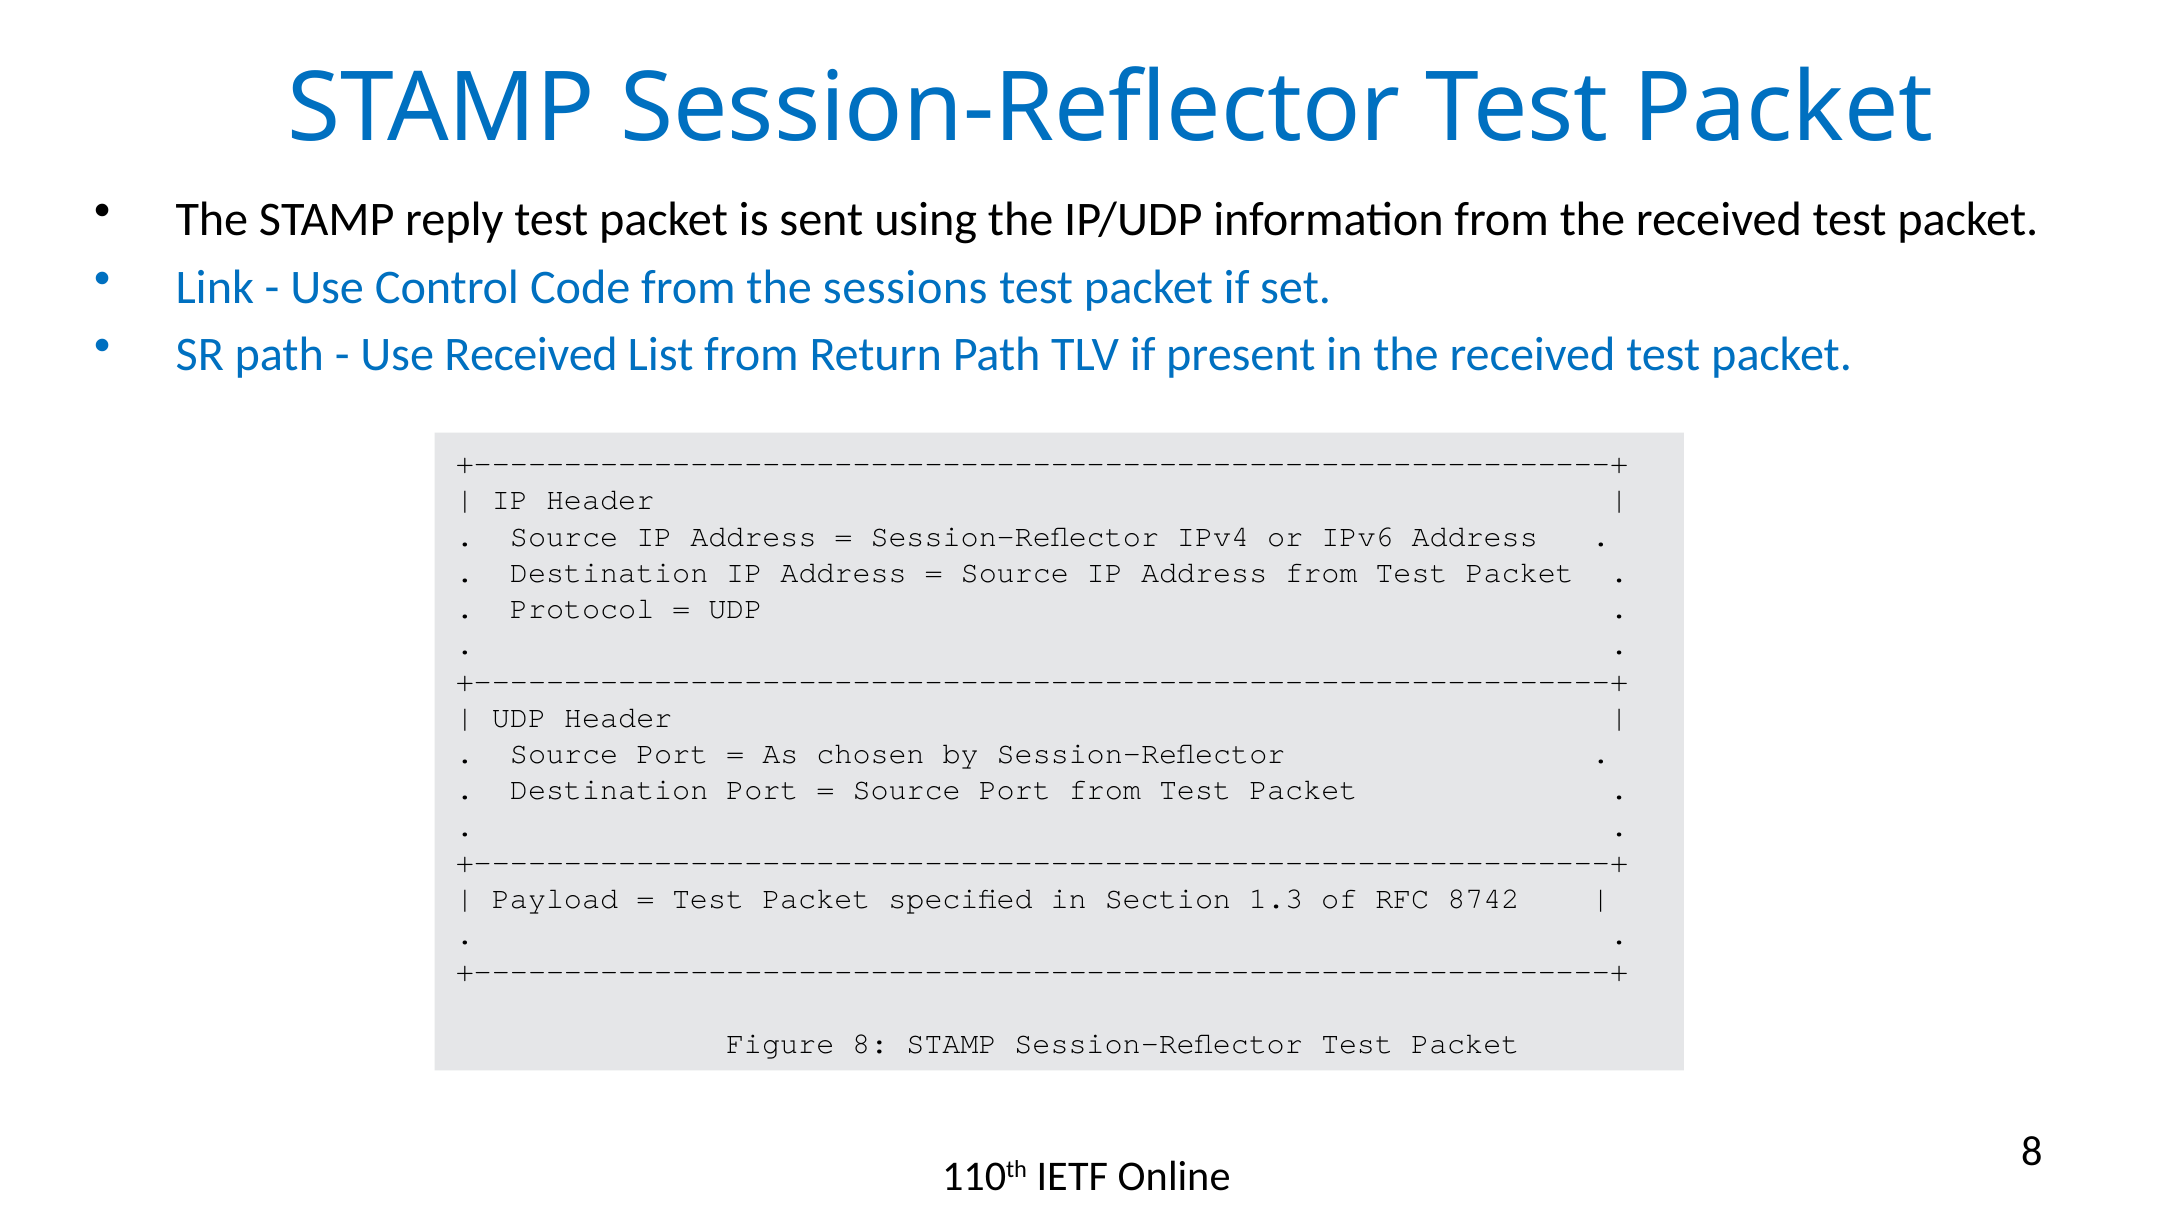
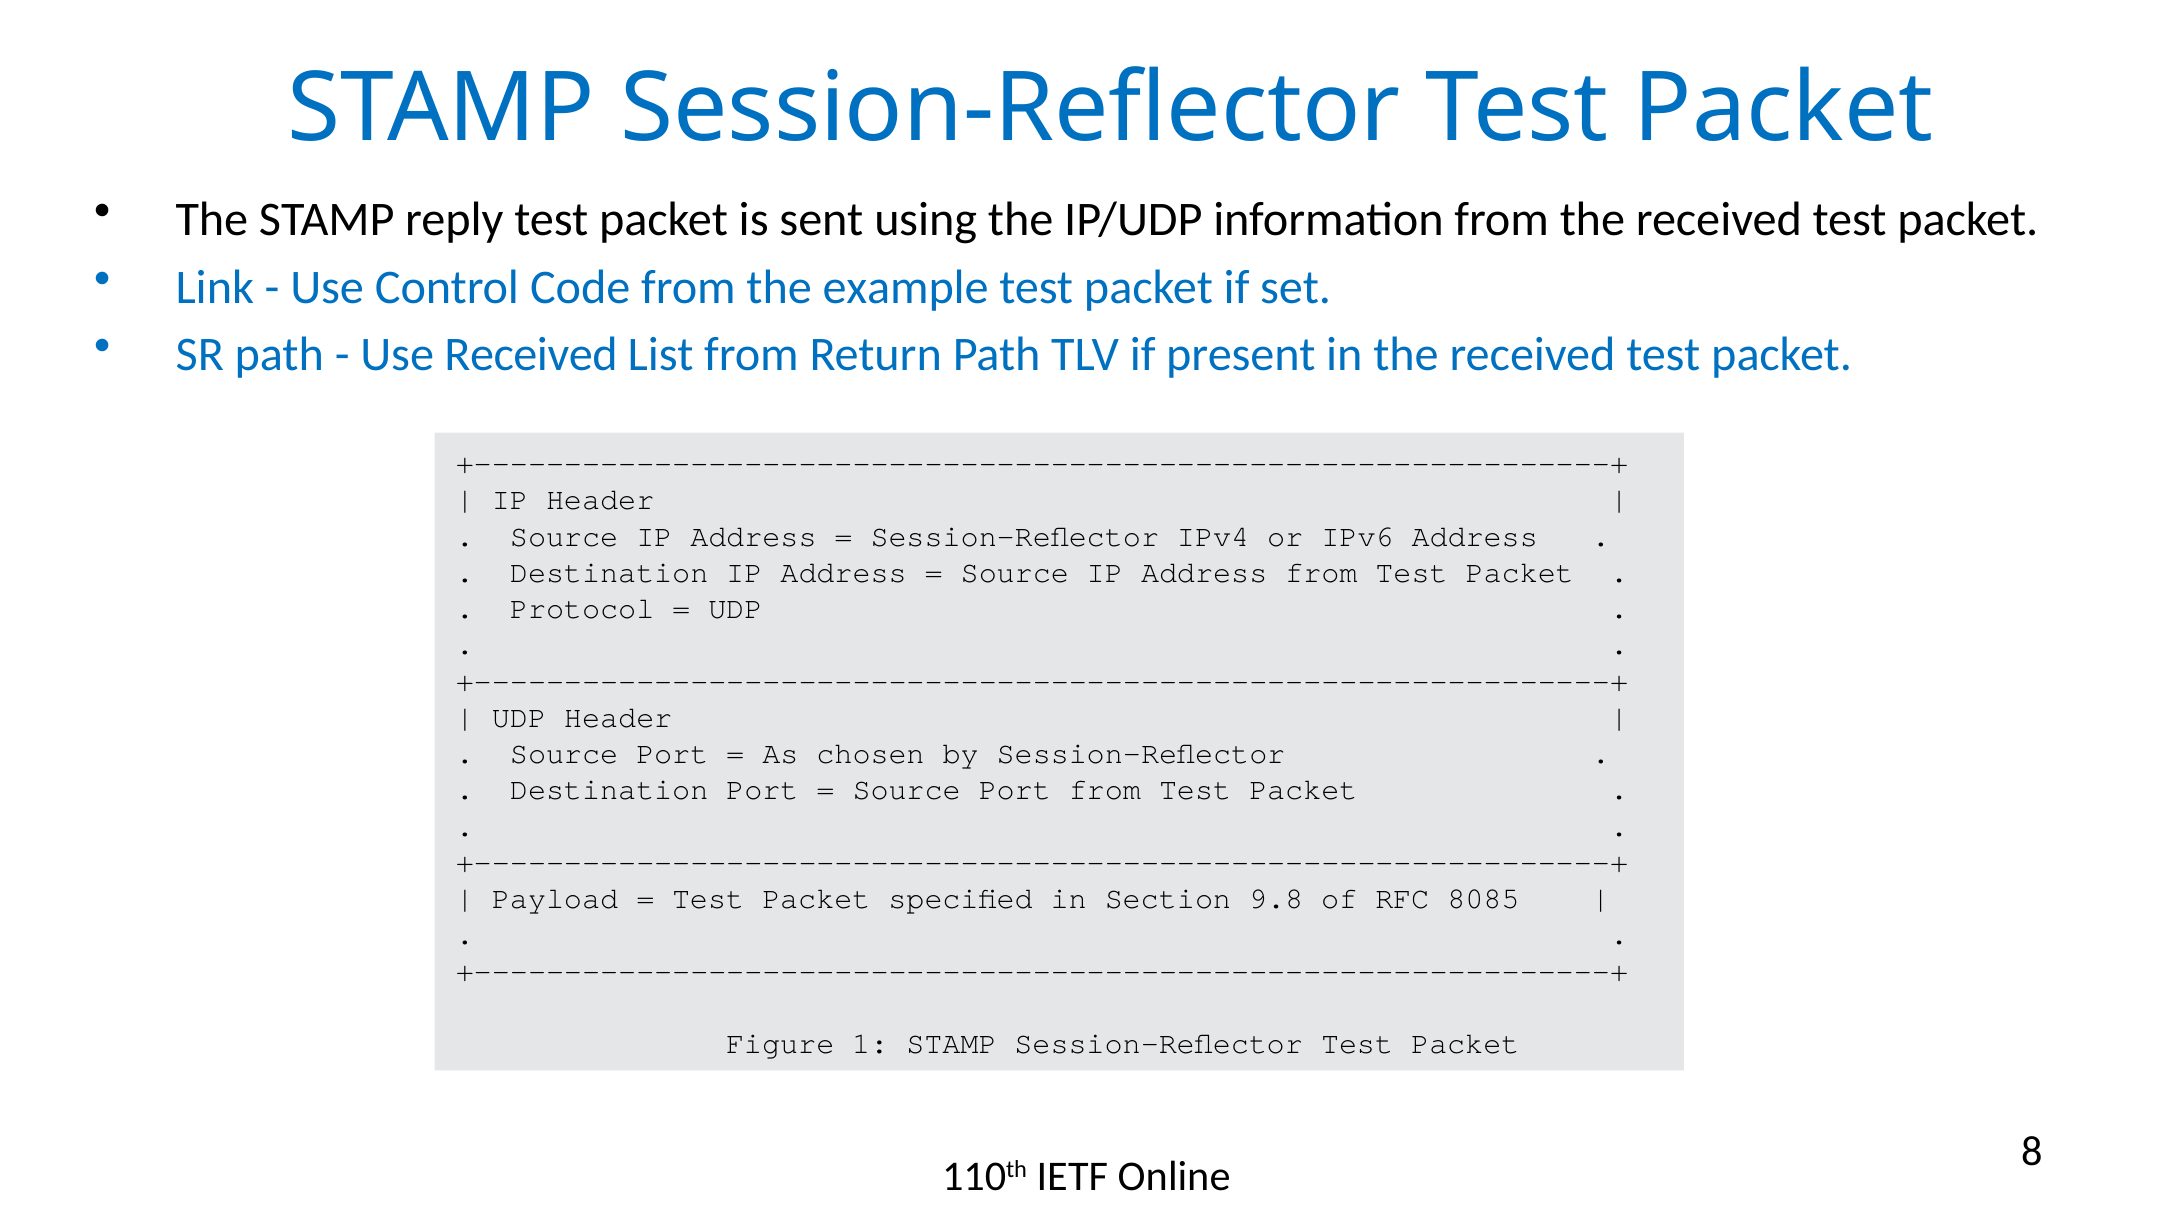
sessions: sessions -> example (906, 287)
1.3: 1.3 -> 9.8 (1276, 899)
8742: 8742 -> 8085 (1484, 899)
Figure 8: 8 -> 1 (870, 1044)
